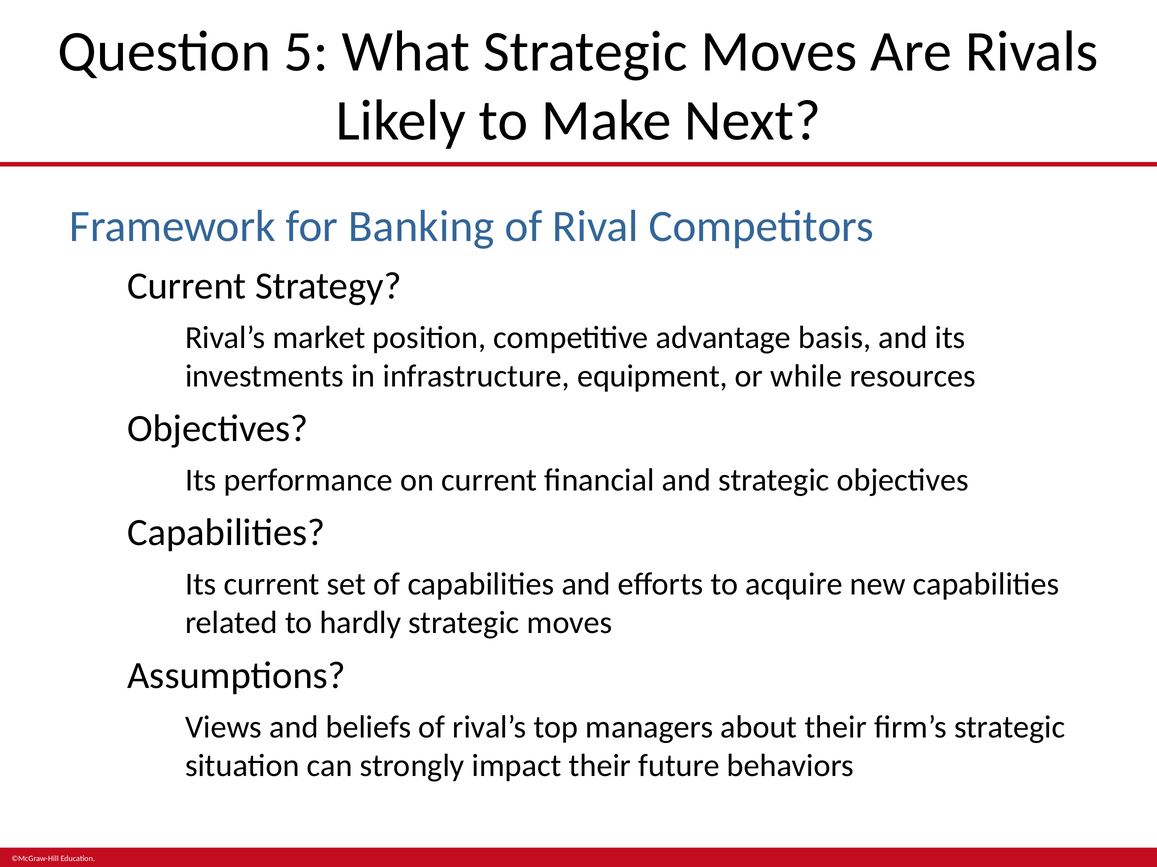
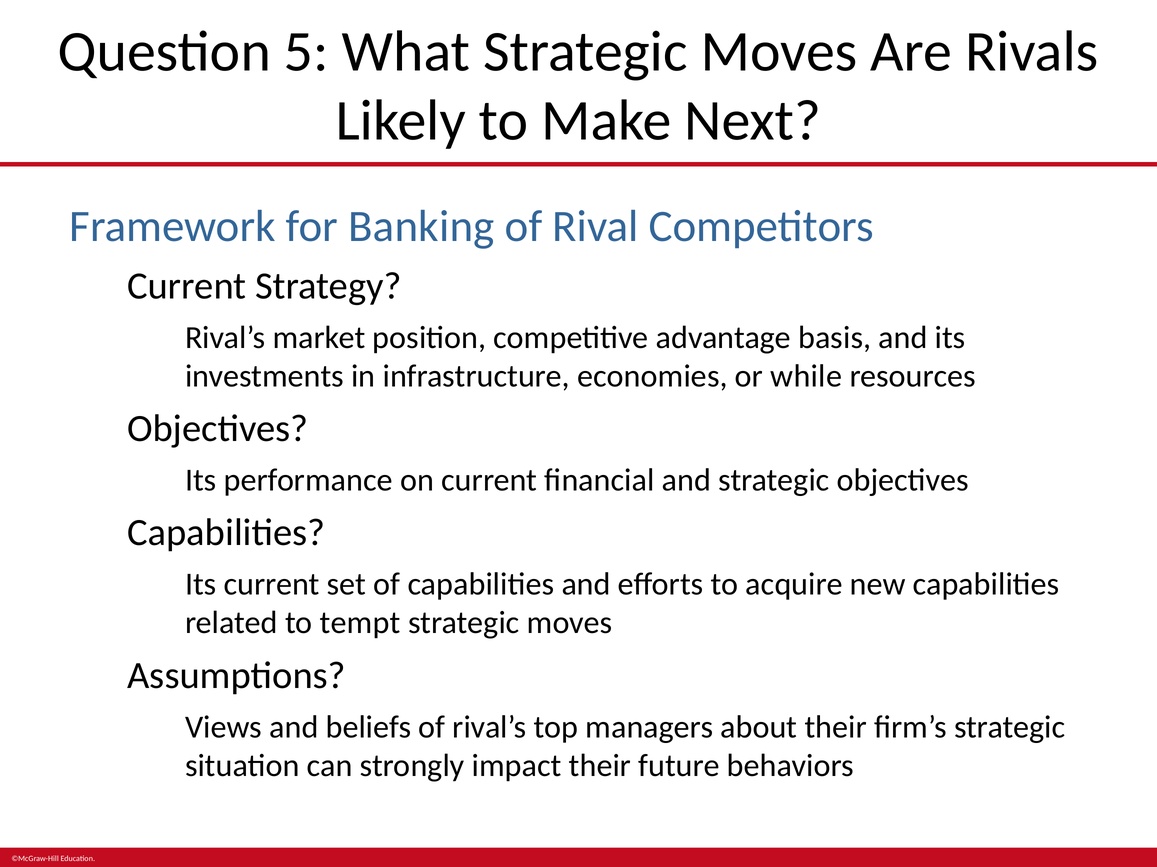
equipment: equipment -> economies (652, 376)
hardly: hardly -> tempt (360, 623)
